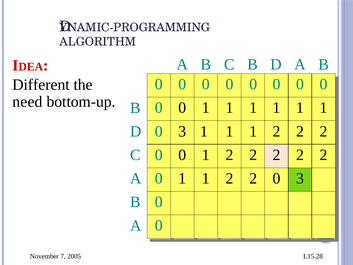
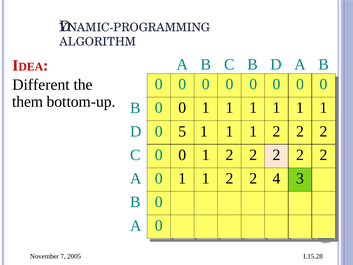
need: need -> them (28, 101)
D 0 3: 3 -> 5 (182, 131)
2 0: 0 -> 4 (276, 178)
